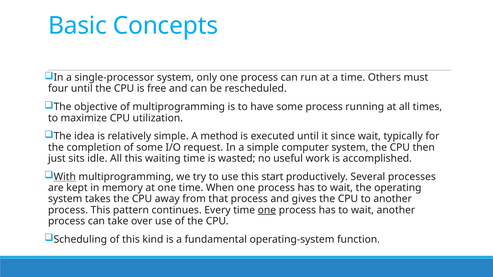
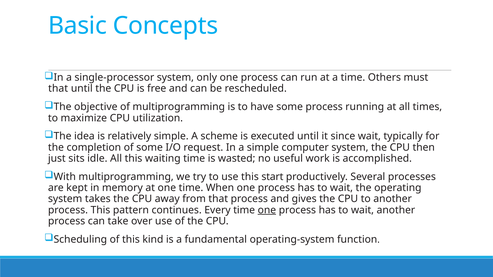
four: four -> that (58, 89)
method: method -> scheme (219, 136)
With underline: present -> none (65, 177)
